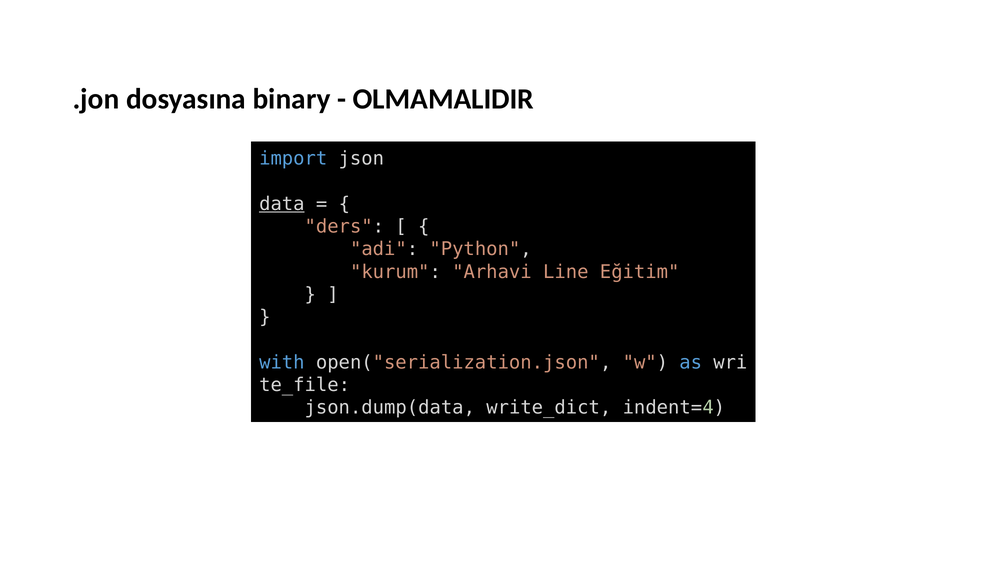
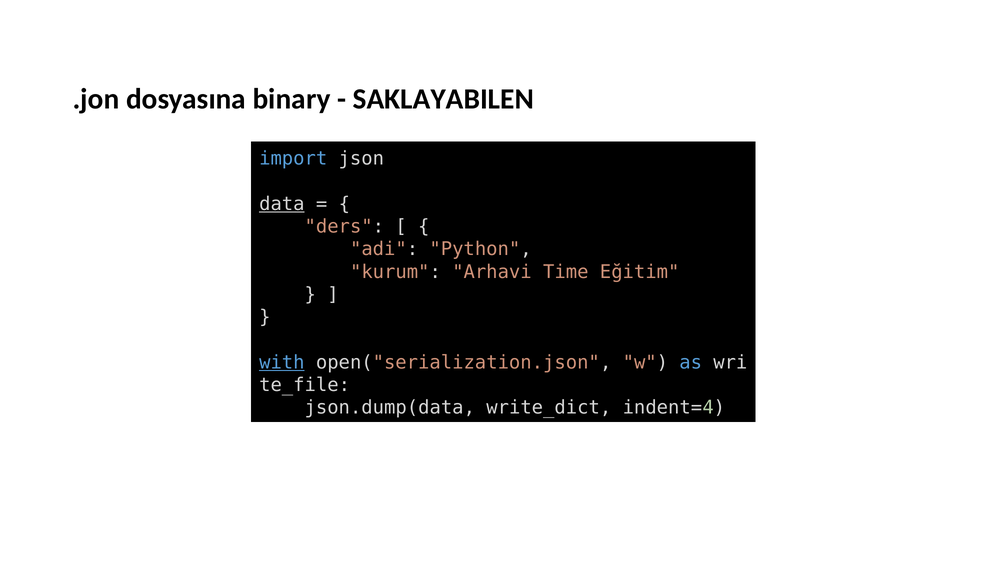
OLMAMALIDIR: OLMAMALIDIR -> SAKLAYABILEN (443, 99)
Line: Line -> Time (566, 272)
with underline: none -> present (282, 363)
